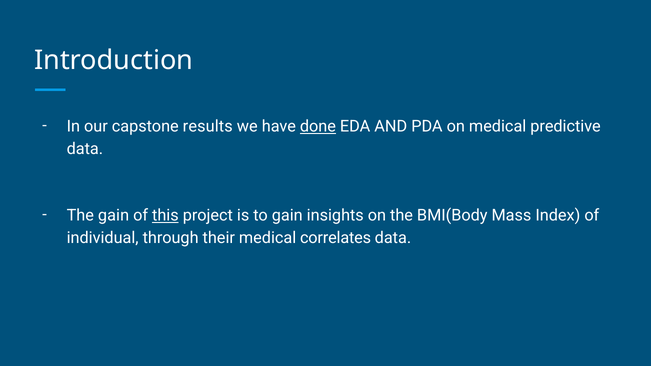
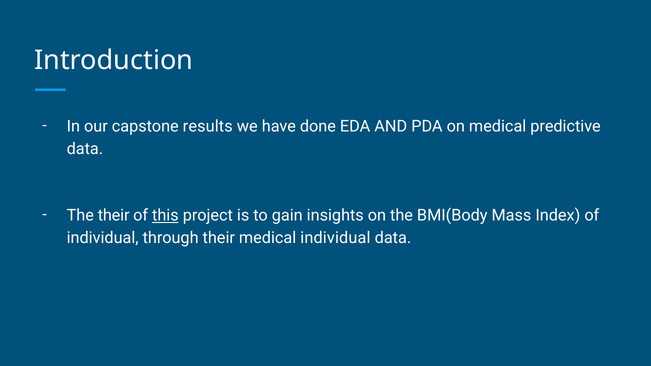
done underline: present -> none (318, 126)
The gain: gain -> their (114, 215)
medical correlates: correlates -> individual (335, 238)
